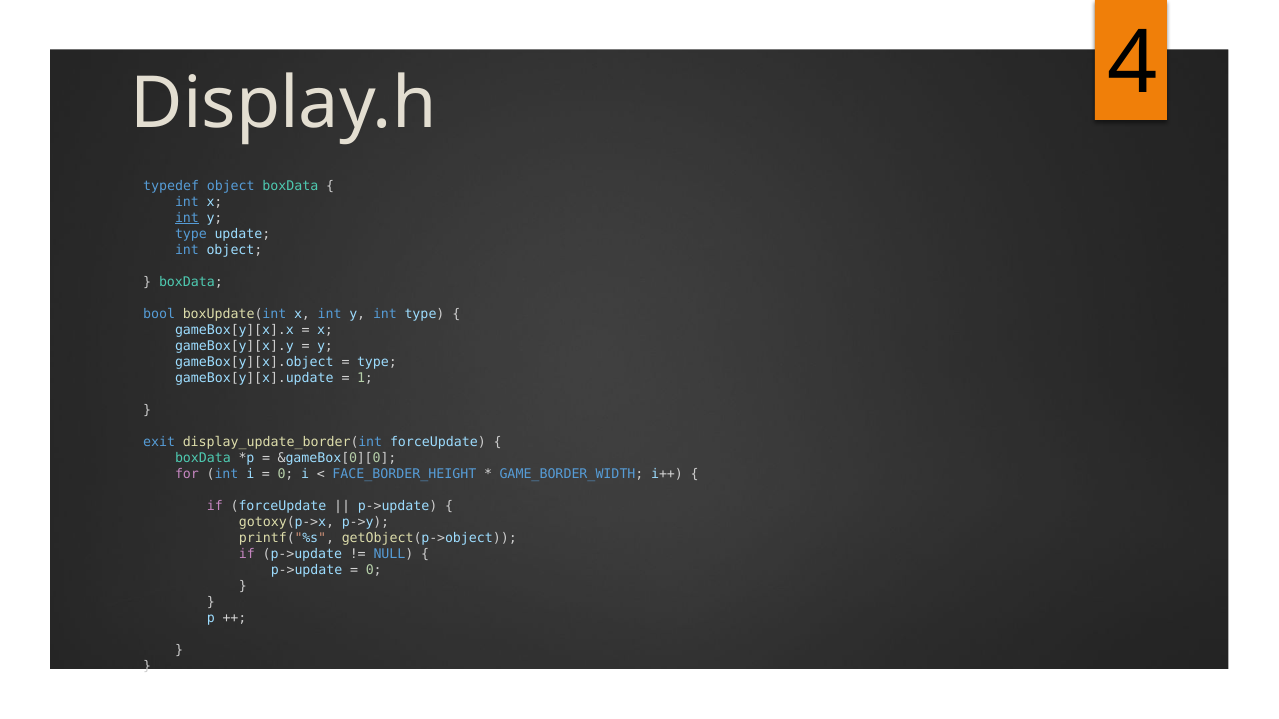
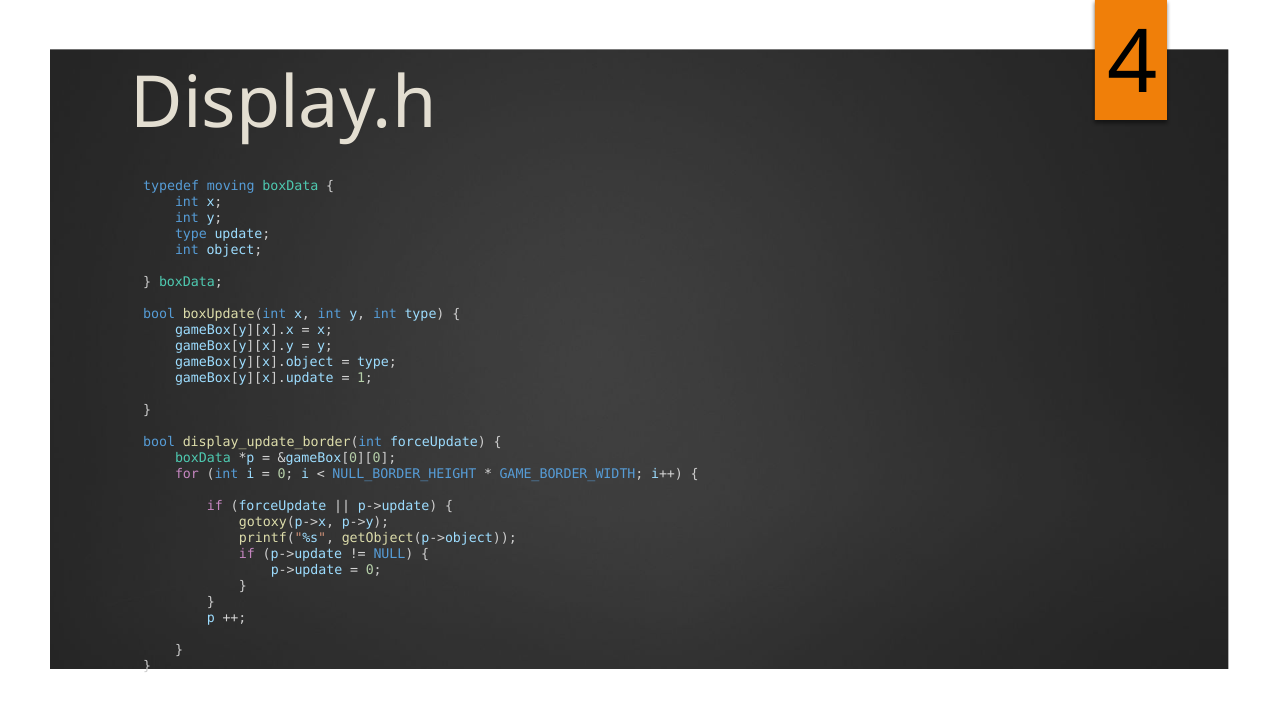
typedef object: object -> moving (231, 186)
int underline: present -> none (187, 218)
exit: exit -> bool (159, 442)
FACE_BORDER_HEIGHT: FACE_BORDER_HEIGHT -> NULL_BORDER_HEIGHT (404, 474)
